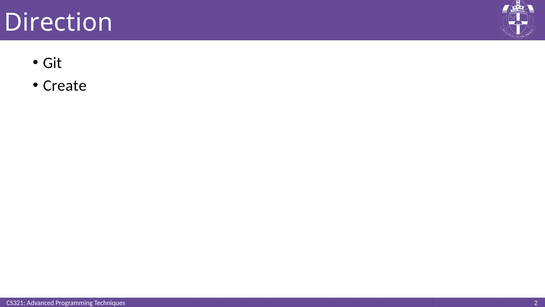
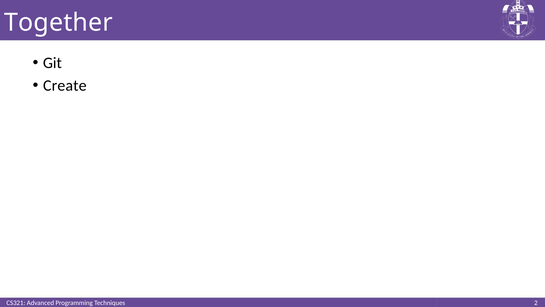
Direction: Direction -> Together (58, 22)
